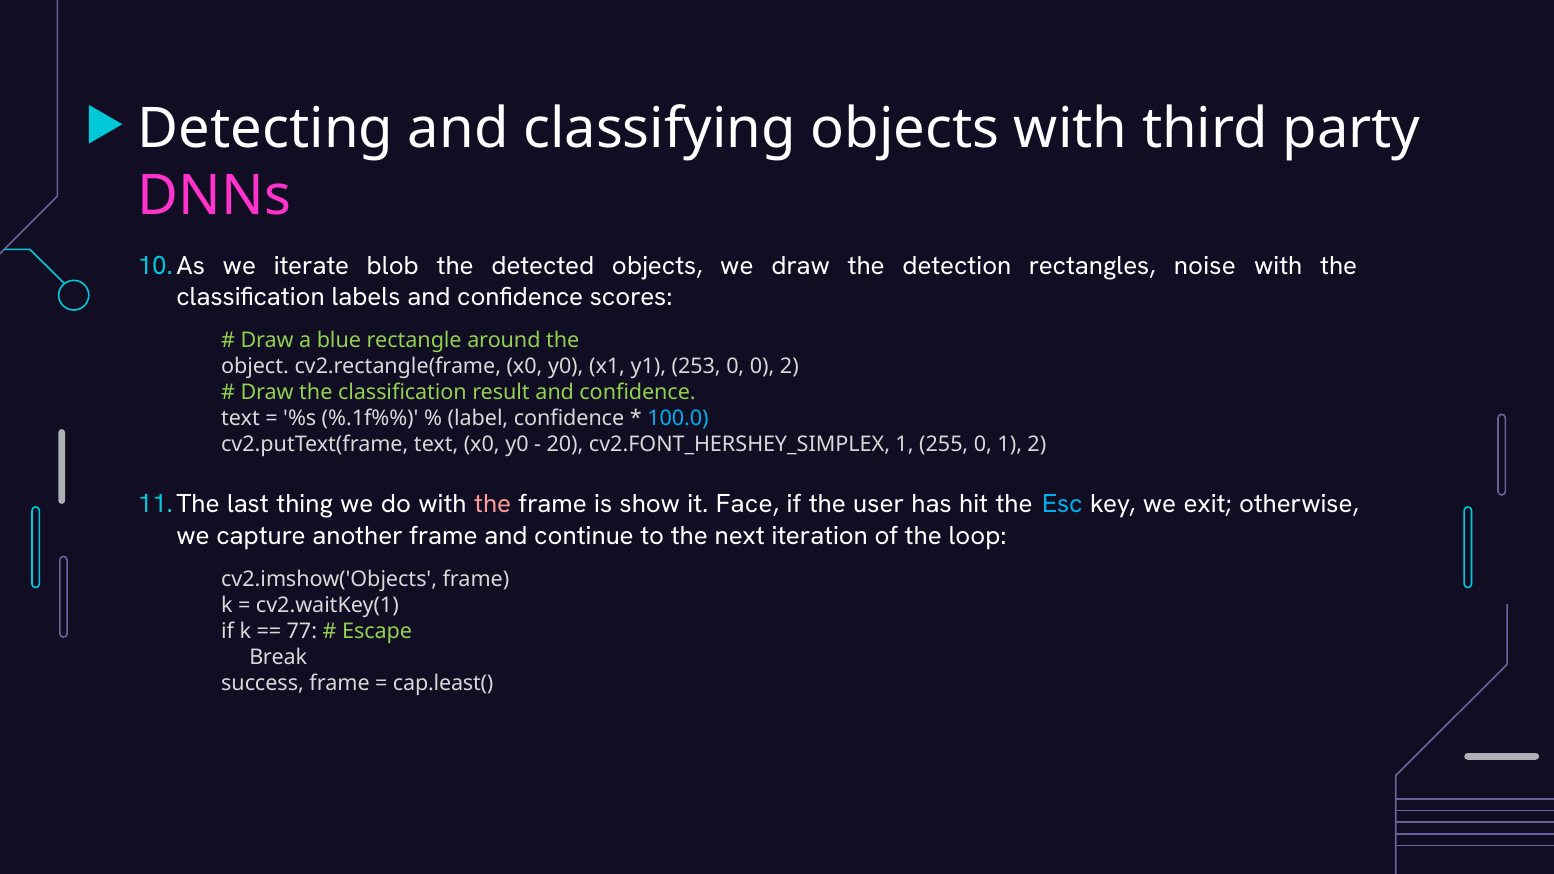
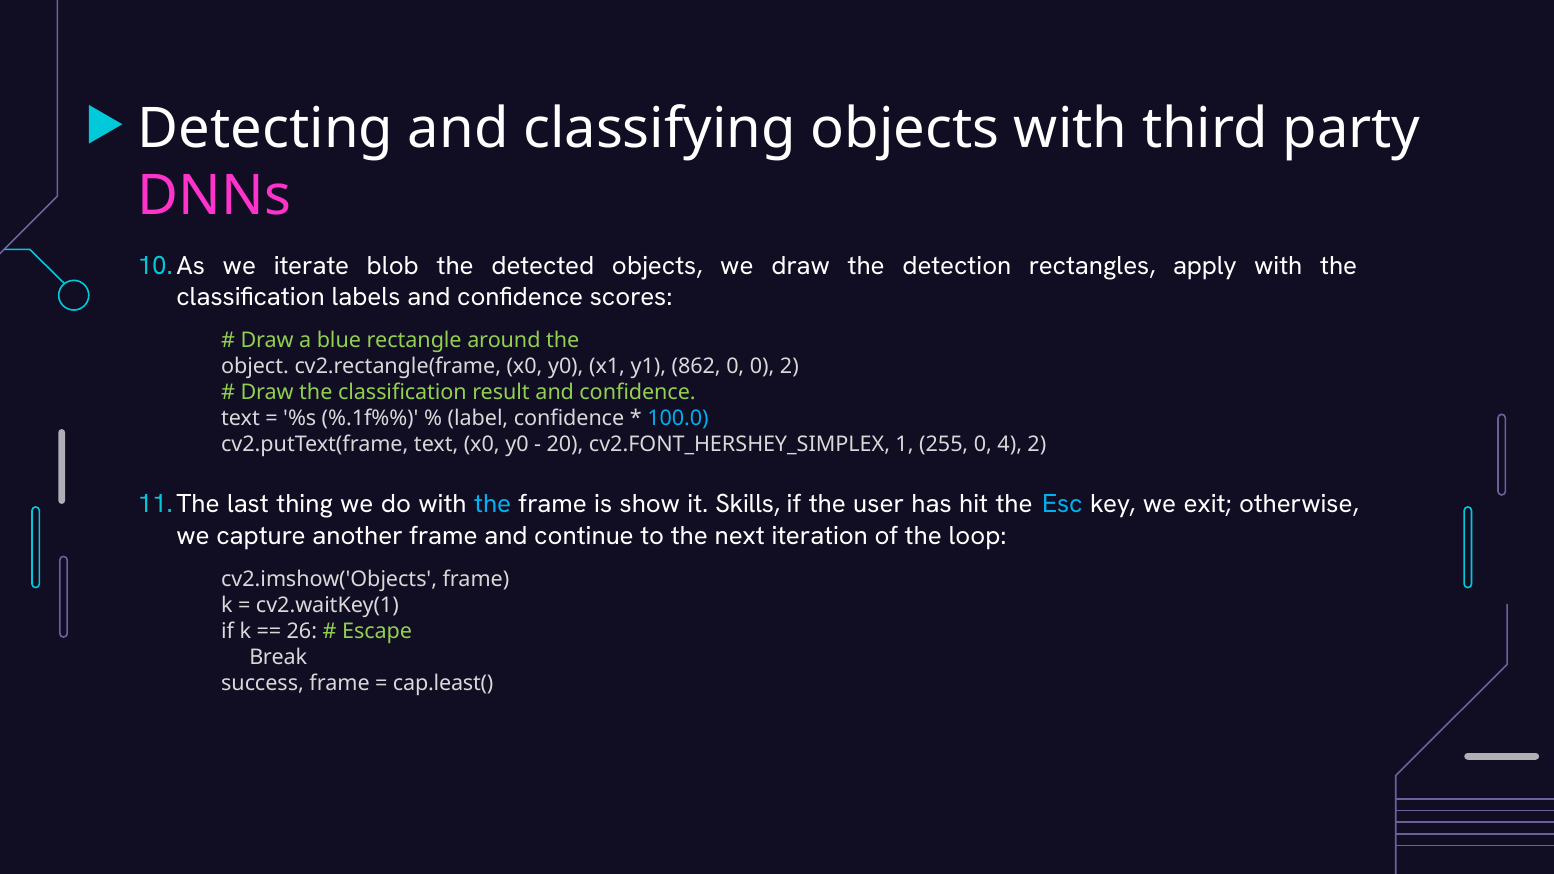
noise: noise -> apply (1205, 266)
253: 253 -> 862 (696, 367)
0 1: 1 -> 4 (1010, 445)
the colour: pink -> light blue (493, 505)
Face: Face -> Skills (748, 505)
77: 77 -> 26 (302, 631)
